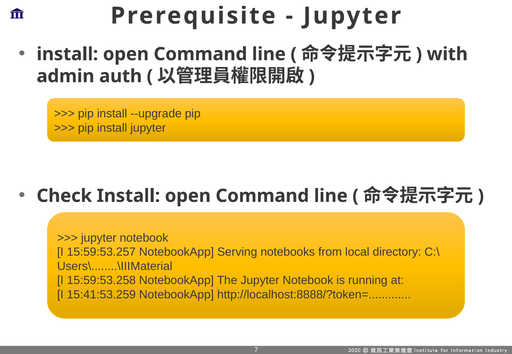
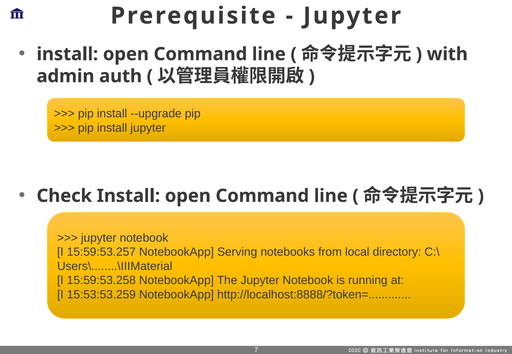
15:41:53.259: 15:41:53.259 -> 15:53:53.259 (101, 295)
